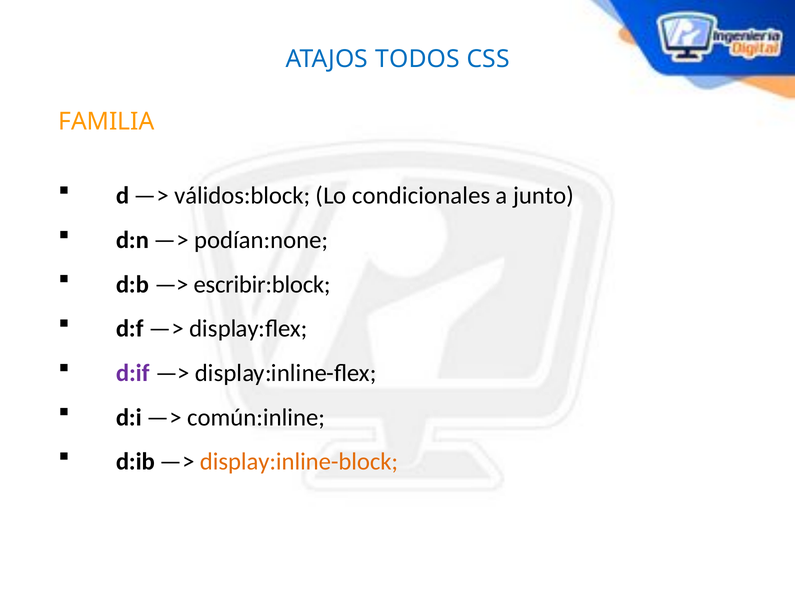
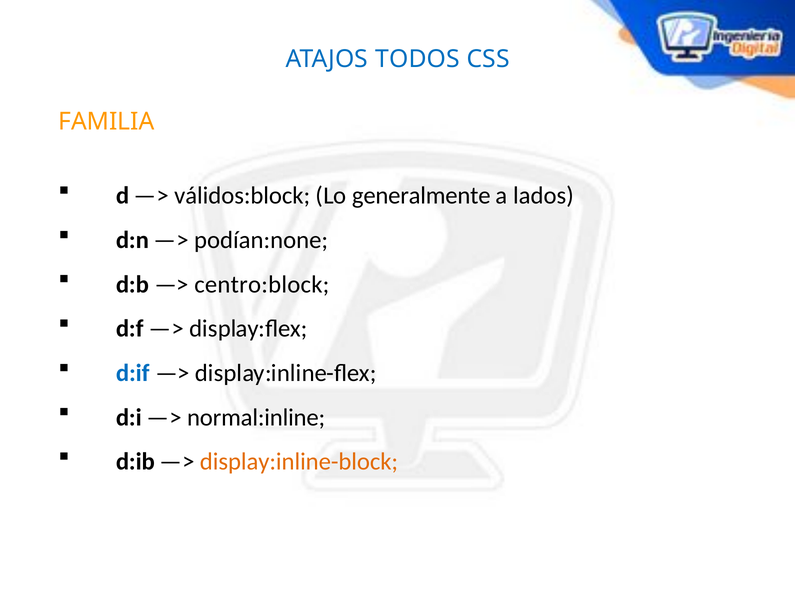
condicionales: condicionales -> generalmente (421, 196)
junto: junto -> lados (543, 196)
escribir:block: escribir:block -> centro:block (262, 284)
d:if colour: purple -> blue (133, 373)
común:inline: común:inline -> normal:inline (256, 417)
